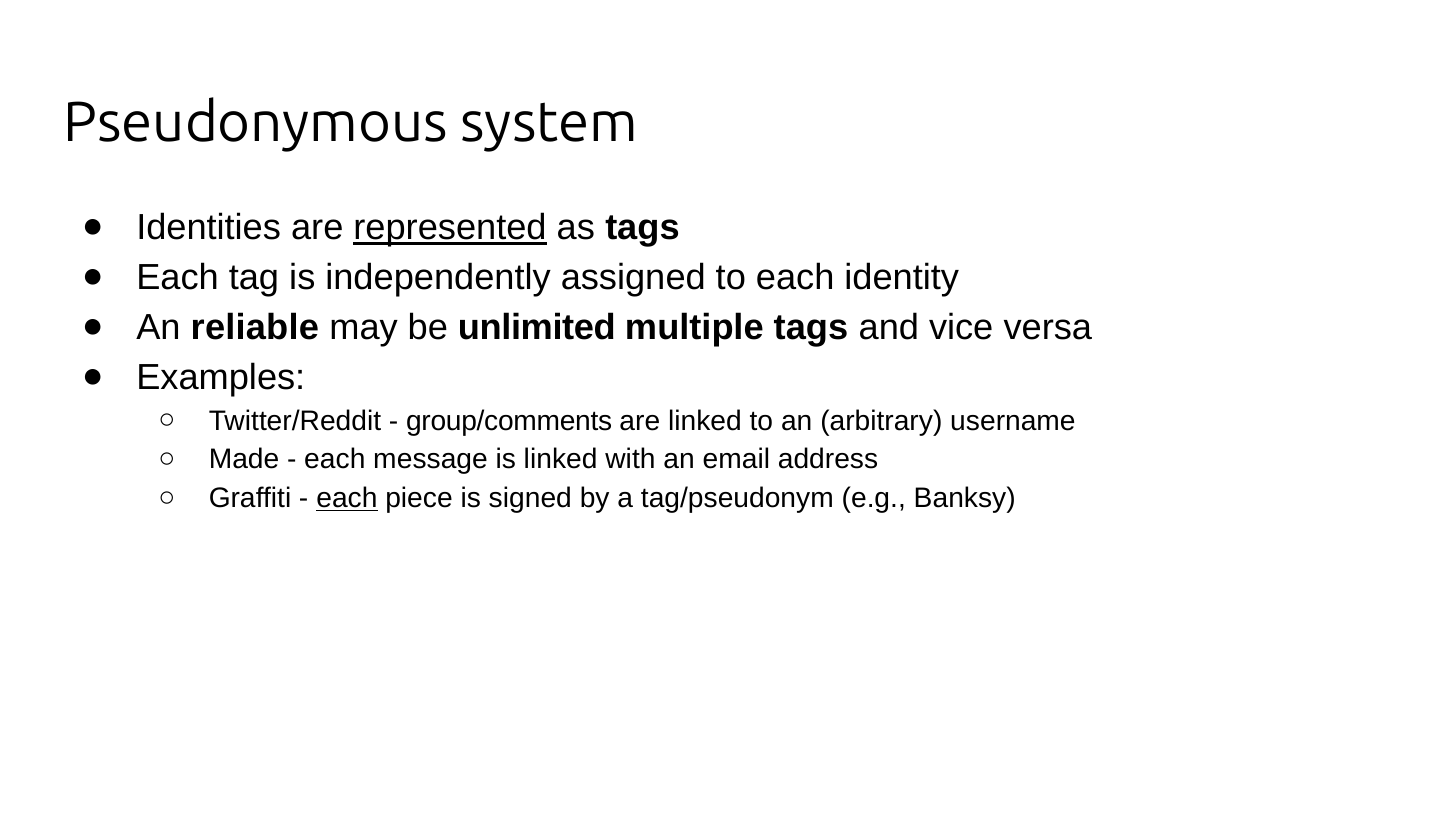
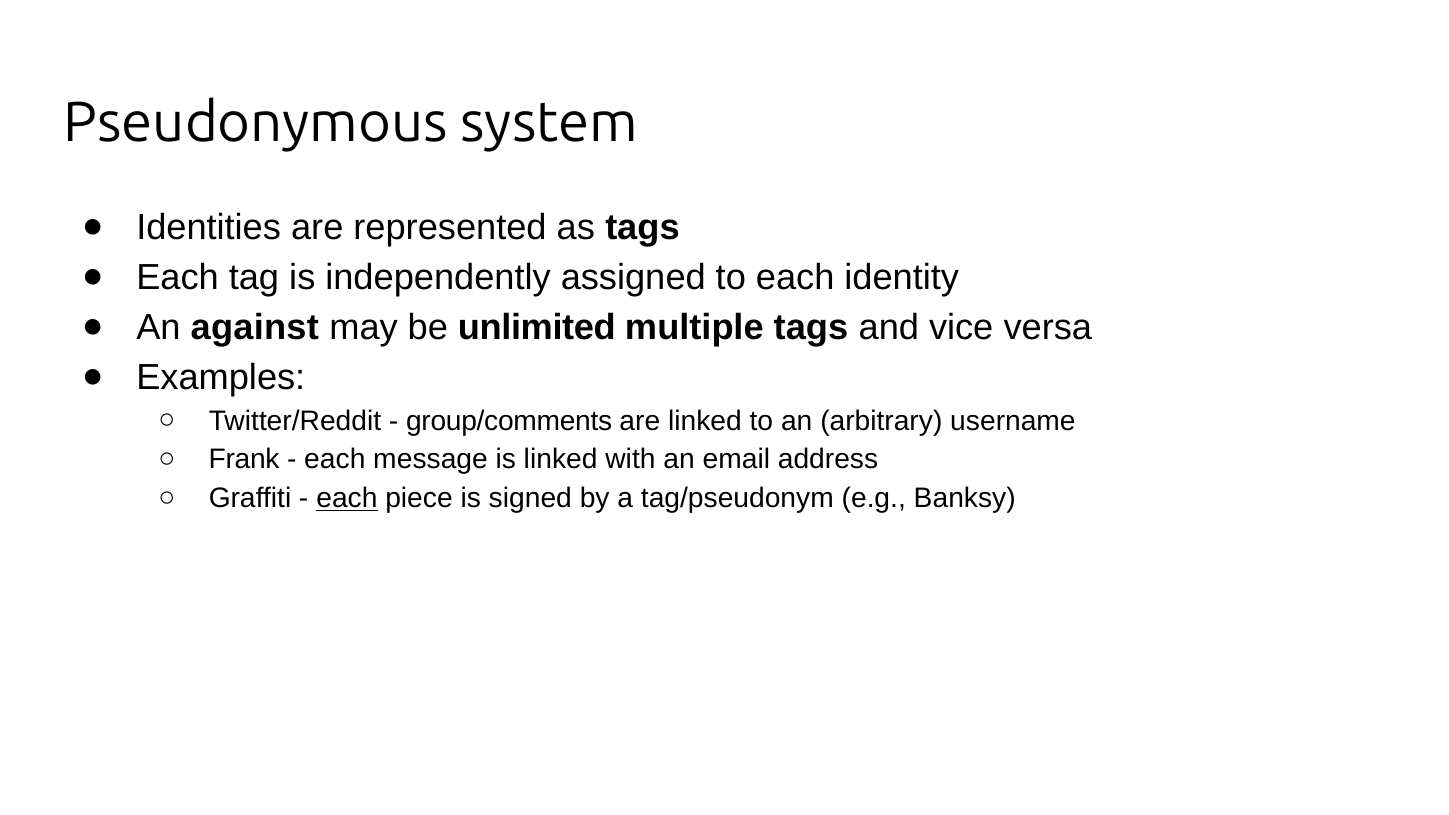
represented underline: present -> none (450, 228)
reliable: reliable -> against (255, 328)
Made: Made -> Frank (244, 460)
